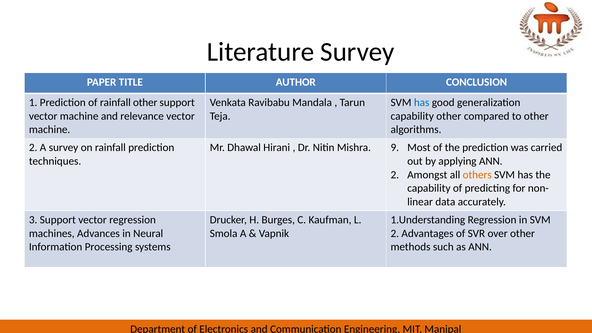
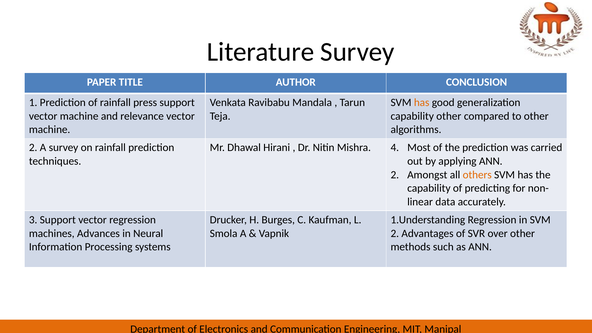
rainfall other: other -> press (145, 103)
has colour: blue -> orange (422, 103)
9: 9 -> 4 (395, 148)
